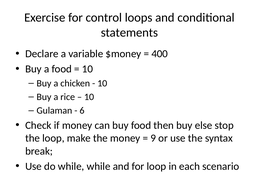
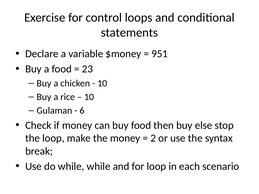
400: 400 -> 951 (160, 54)
10: 10 -> 23 (87, 69)
9: 9 -> 2 (153, 138)
